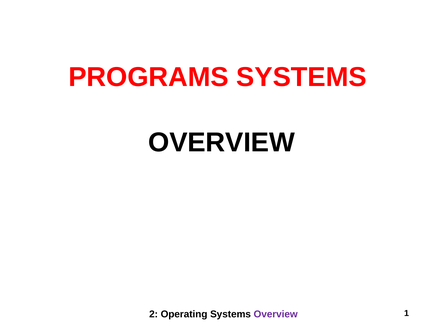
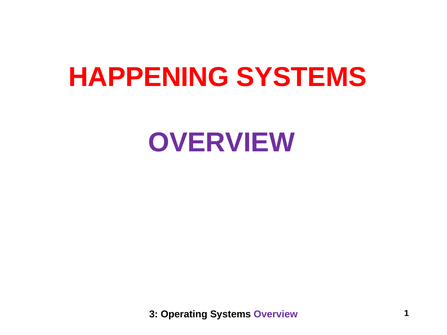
PROGRAMS: PROGRAMS -> HAPPENING (149, 77)
OVERVIEW colour: black -> purple (222, 143)
2: 2 -> 3 (154, 314)
